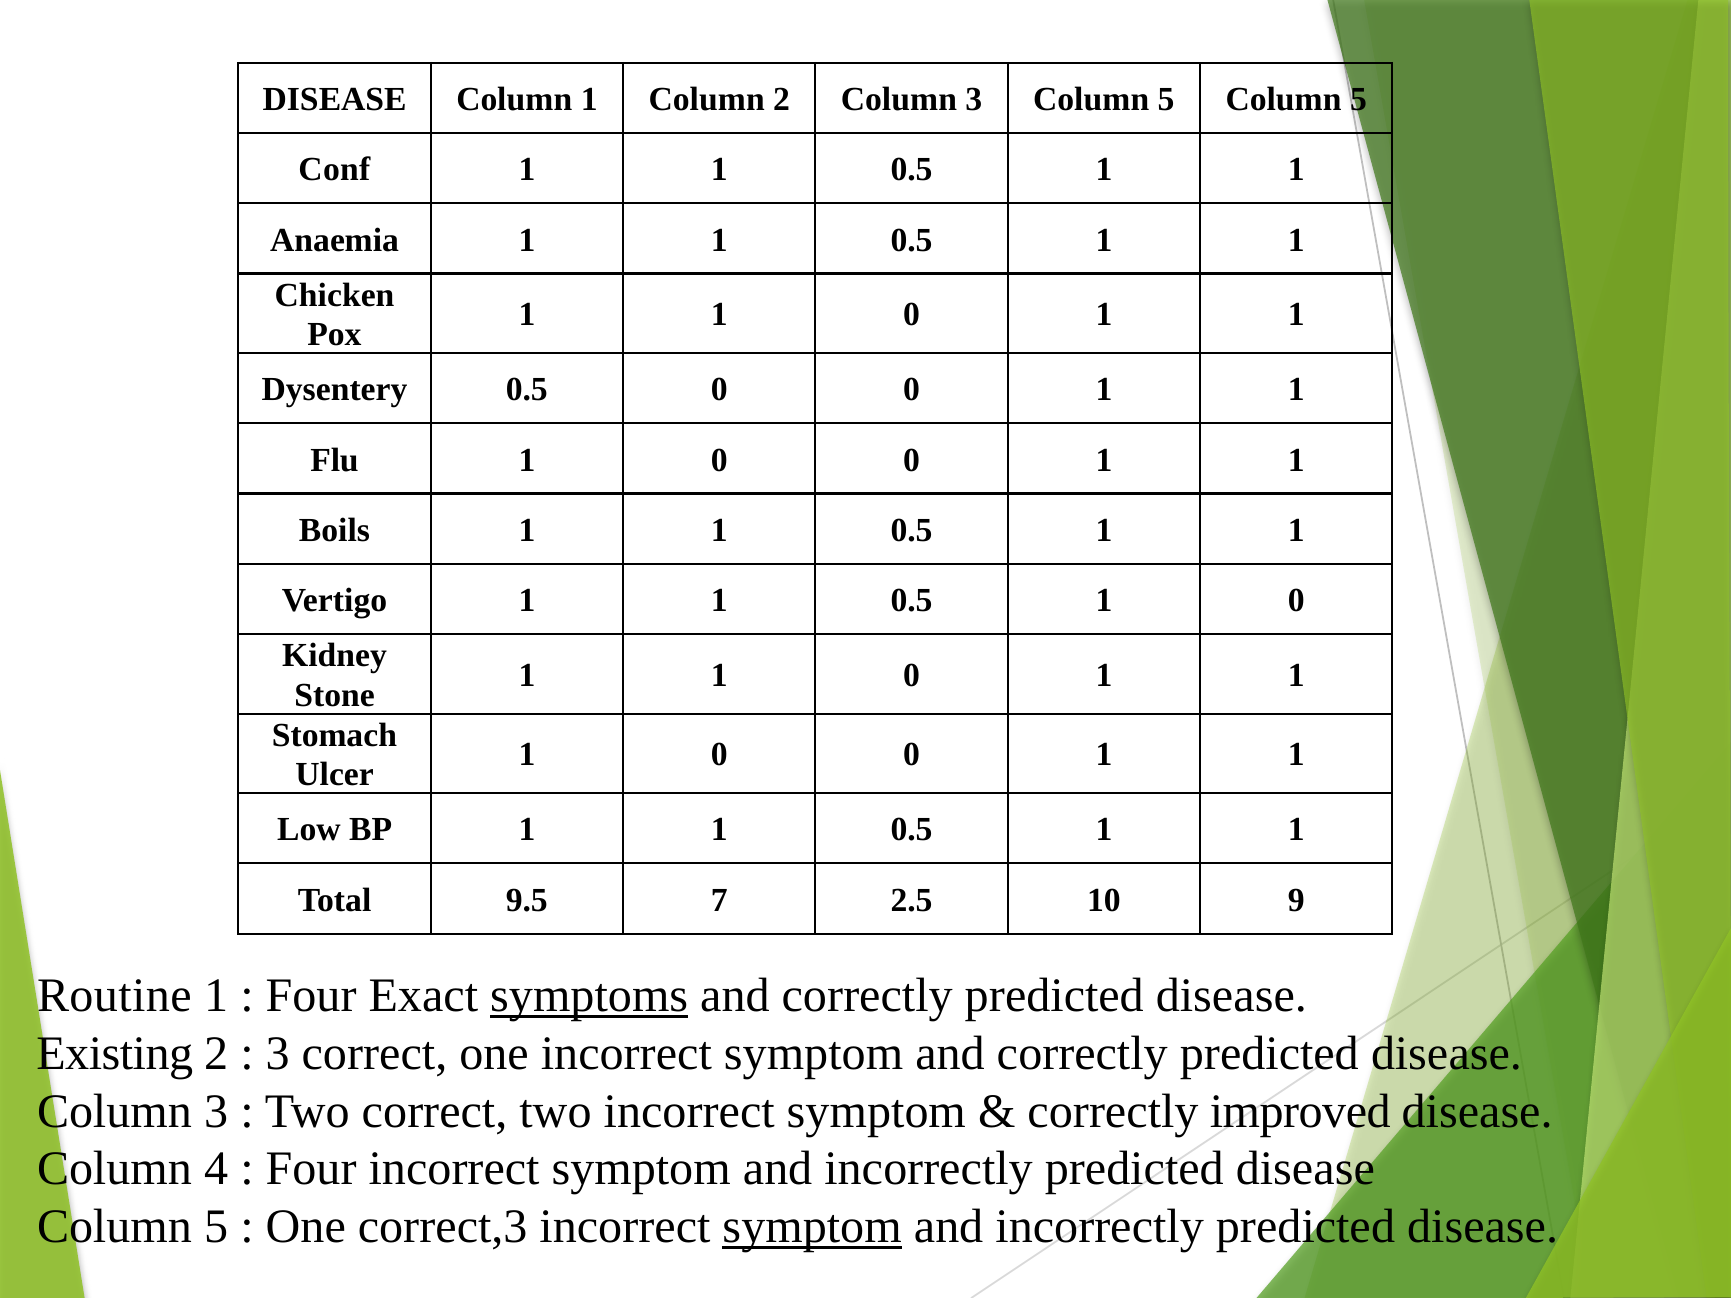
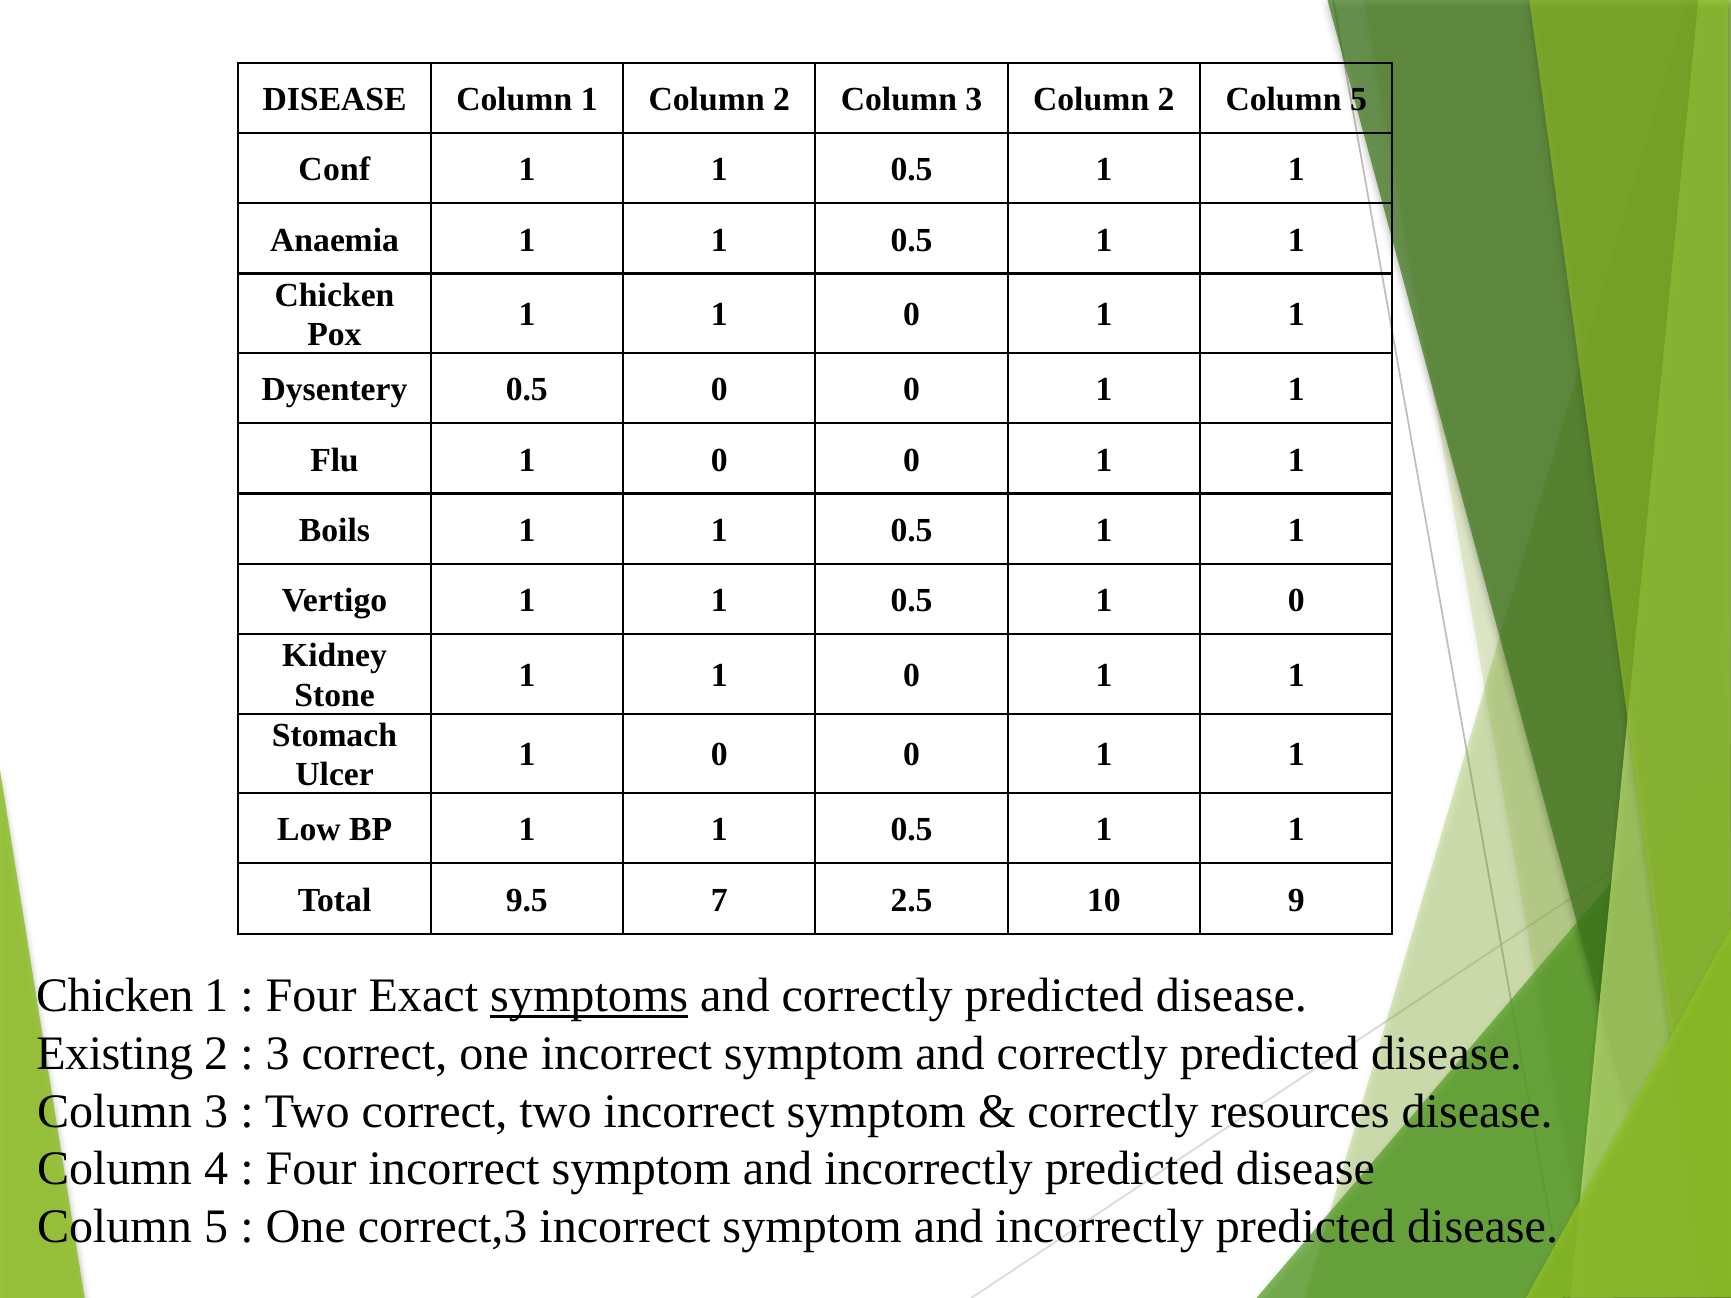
3 Column 5: 5 -> 2 (1166, 100)
Routine: Routine -> Chicken (115, 996)
improved: improved -> resources (1300, 1112)
symptom underline: present -> none (812, 1227)
